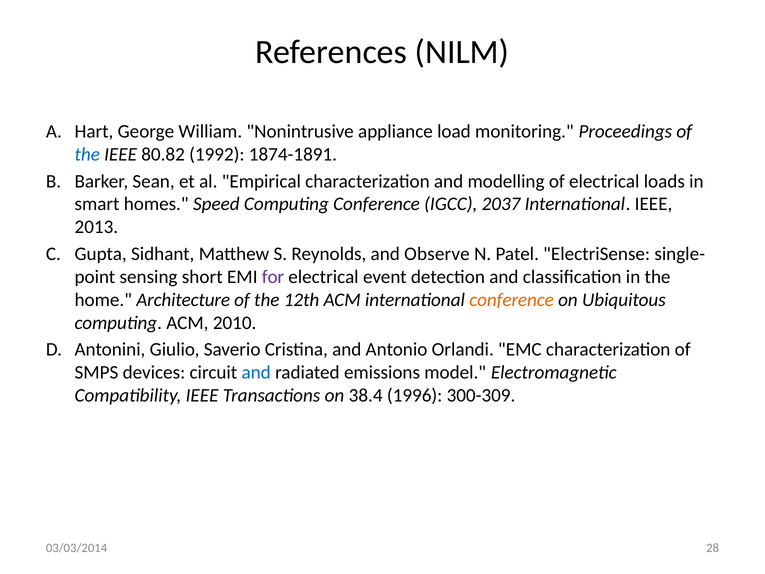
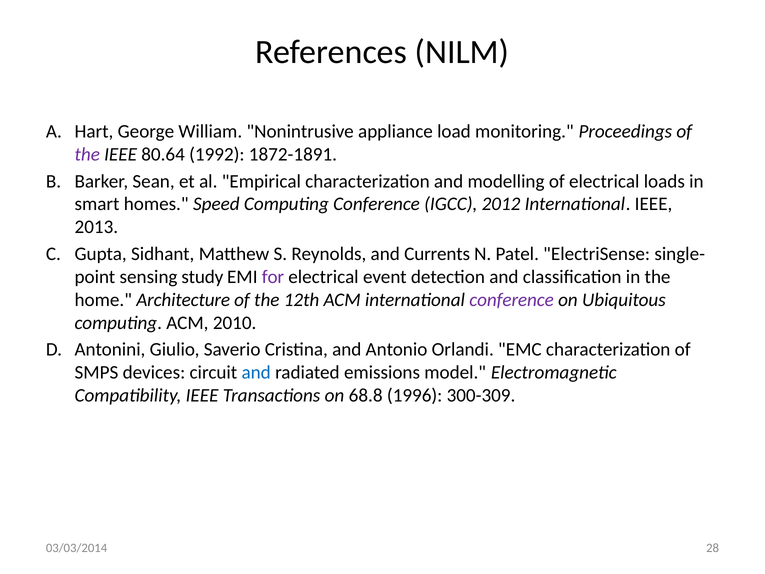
the colour: blue -> purple (87, 154)
80.82: 80.82 -> 80.64 (163, 154)
1874-1891: 1874-1891 -> 1872-1891 (293, 154)
2037: 2037 -> 2012 (501, 204)
Observe: Observe -> Currents (437, 254)
short: short -> study (202, 277)
conference colour: orange -> purple (512, 300)
38.4: 38.4 -> 68.8 (366, 395)
